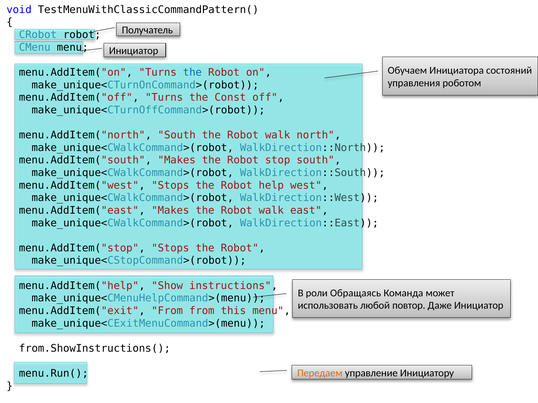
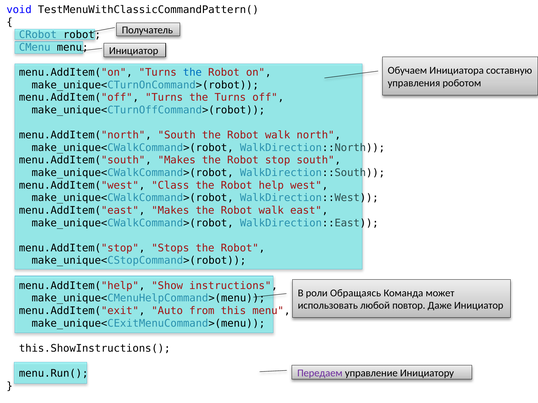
состояний: состояний -> составную (509, 71)
the Const: Const -> Turns (230, 98)
menu.AddItem("west Stops: Stops -> Class (170, 186)
menu.AddItem("exit From: From -> Auto (167, 311)
from.ShowInstructions(: from.ShowInstructions( -> this.ShowInstructions( (95, 349)
Передаем colour: orange -> purple (320, 373)
